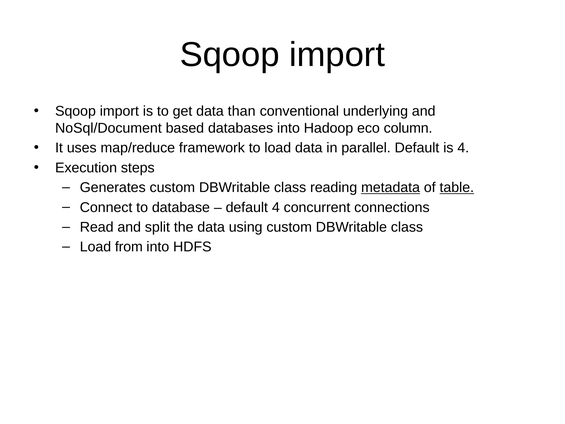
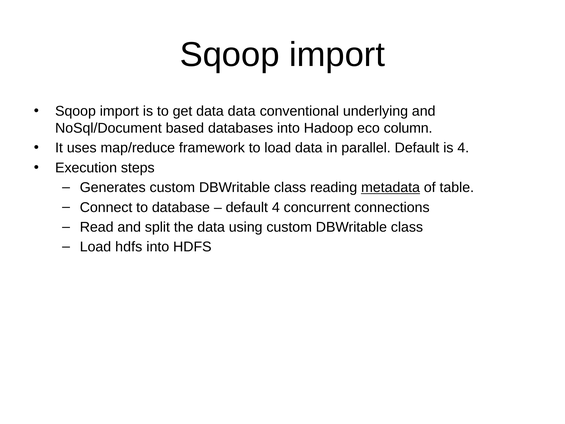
data than: than -> data (242, 111)
table underline: present -> none (457, 187)
Load from: from -> hdfs (129, 247)
